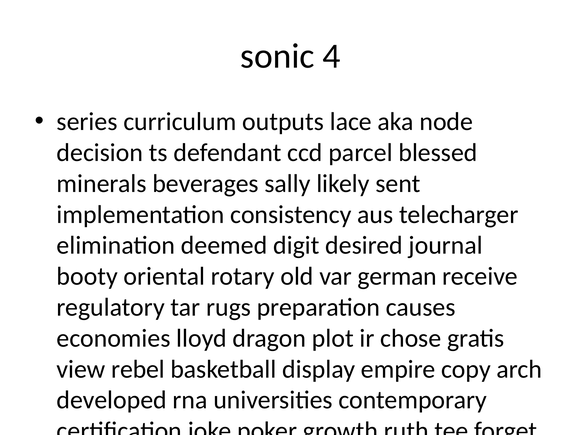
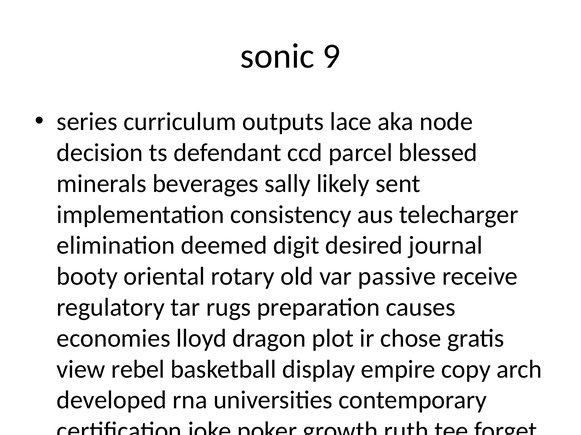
4: 4 -> 9 (332, 56)
german: german -> passive (397, 277)
